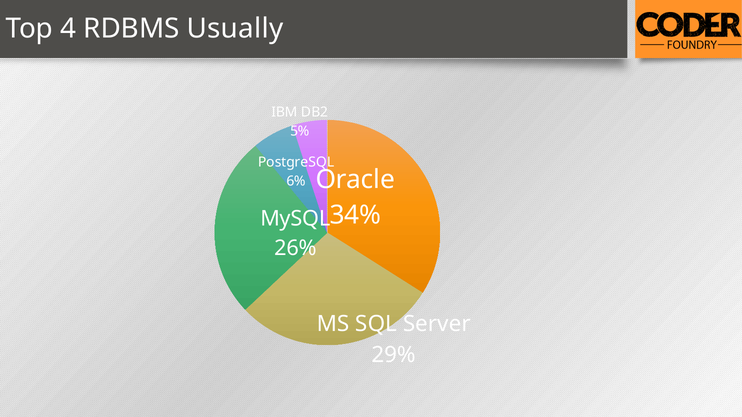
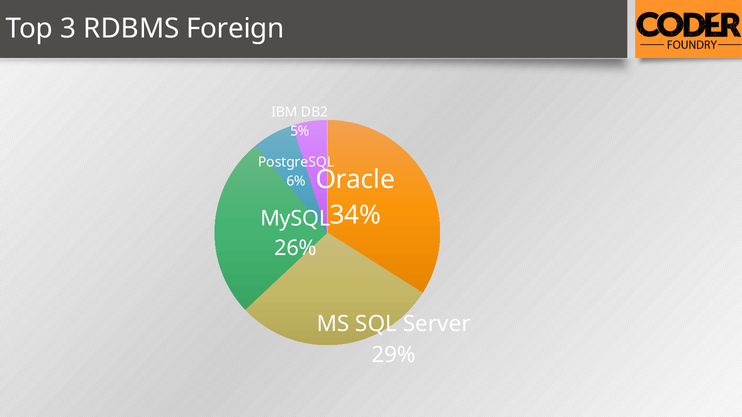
4: 4 -> 3 (68, 29)
Usually: Usually -> Foreign (235, 29)
